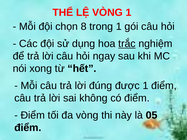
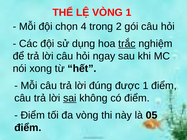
8: 8 -> 4 (84, 27)
trong 1: 1 -> 2 (119, 27)
sai underline: none -> present (70, 98)
